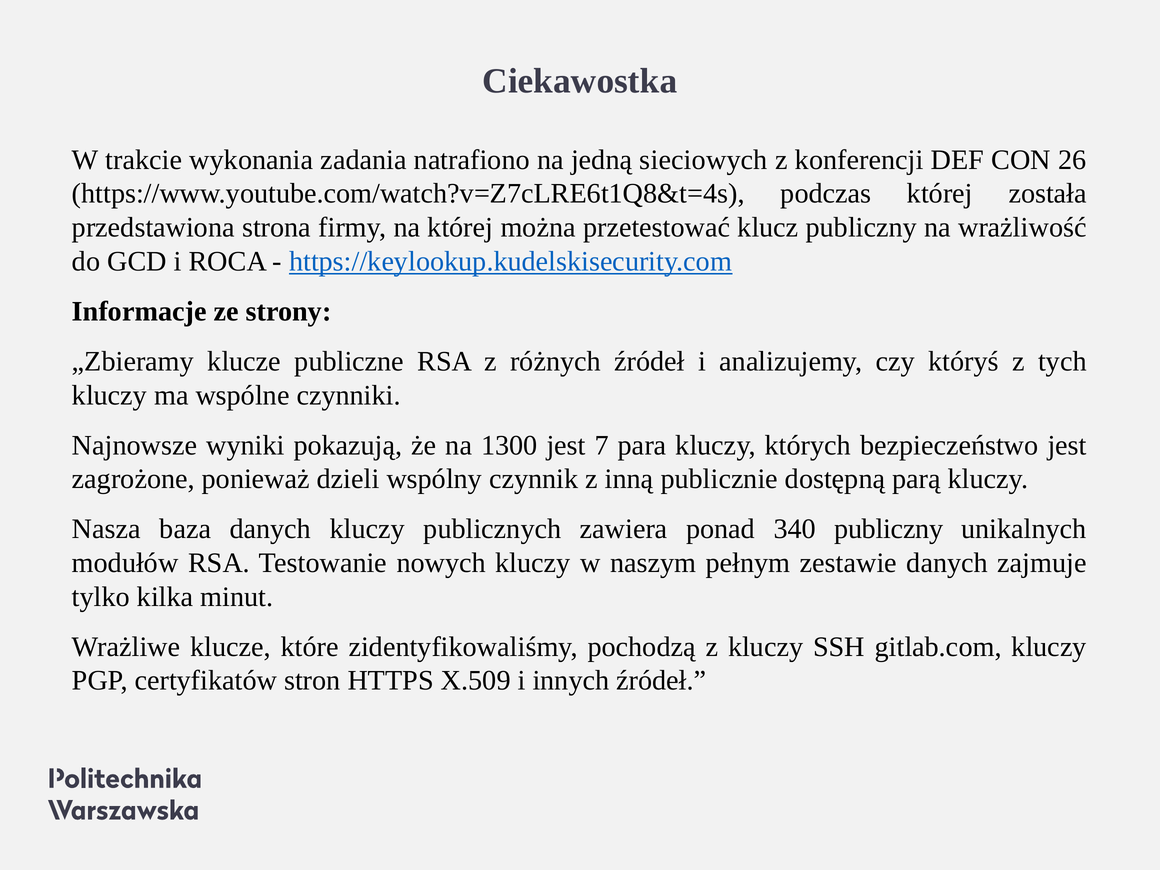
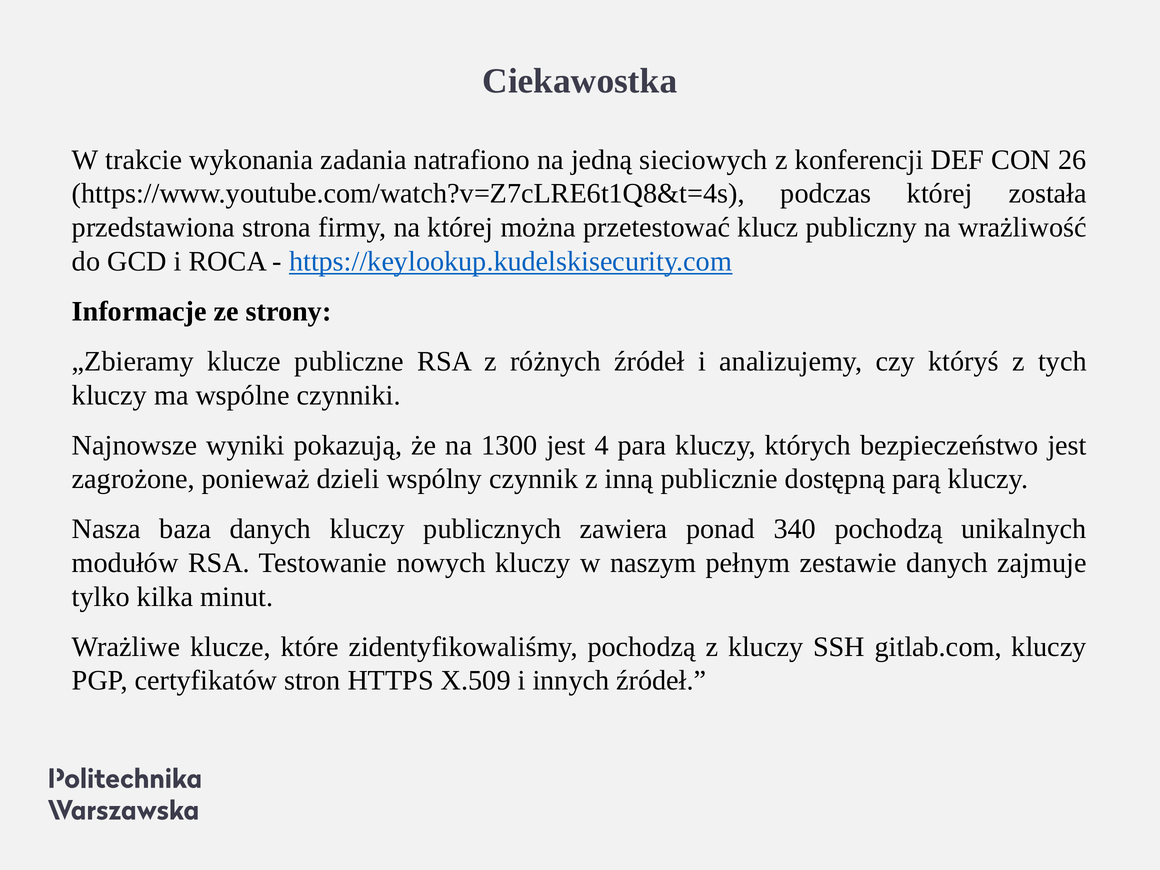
7: 7 -> 4 (602, 445)
340 publiczny: publiczny -> pochodzą (889, 529)
